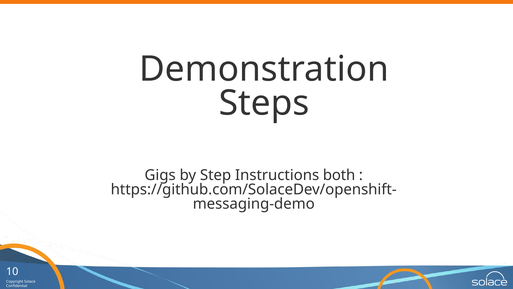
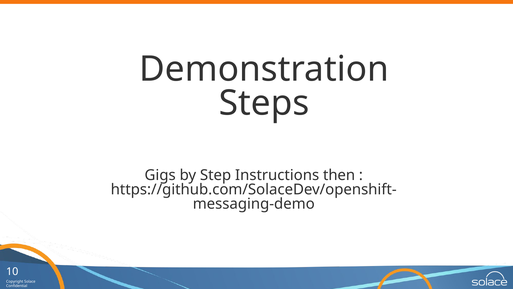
both: both -> then (339, 175)
